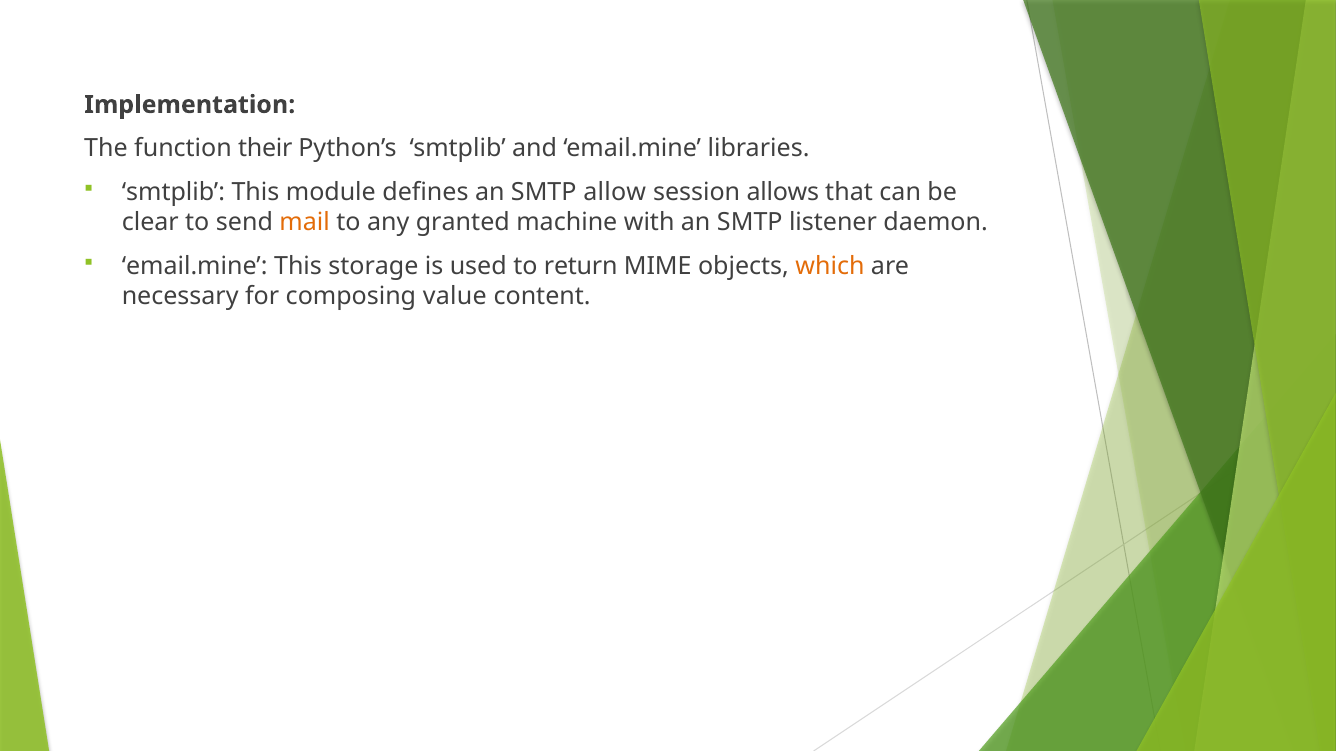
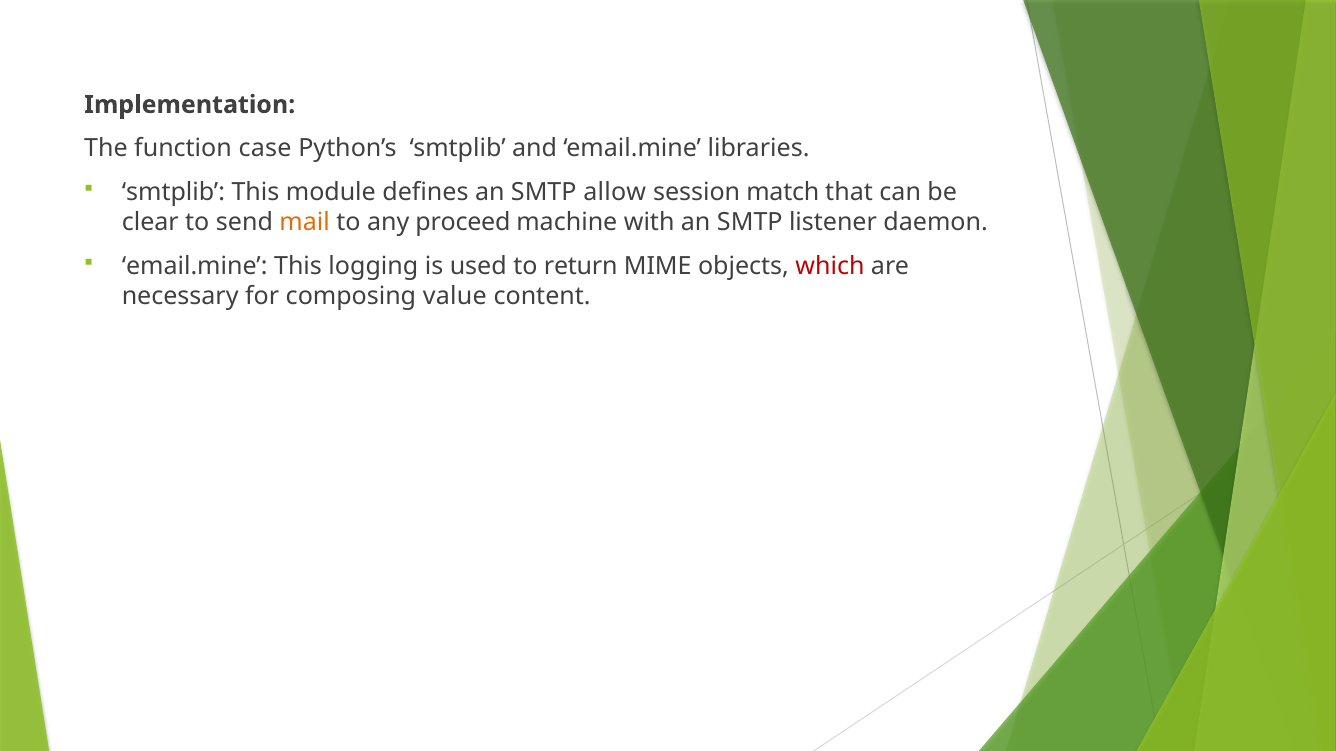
their: their -> case (265, 149)
allows: allows -> match (783, 193)
granted: granted -> proceed (463, 223)
storage: storage -> logging (373, 267)
which colour: orange -> red (830, 267)
